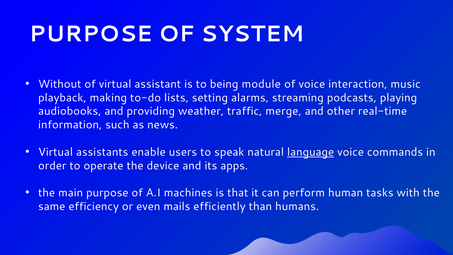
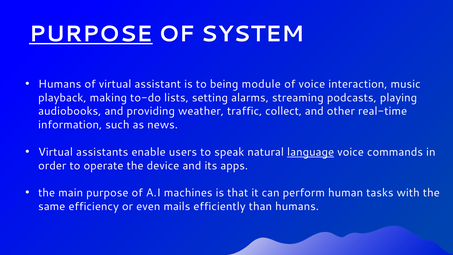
PURPOSE underline: none -> present (91, 34)
Without: Without -> Humans (60, 84)
merge: merge -> collect (284, 111)
